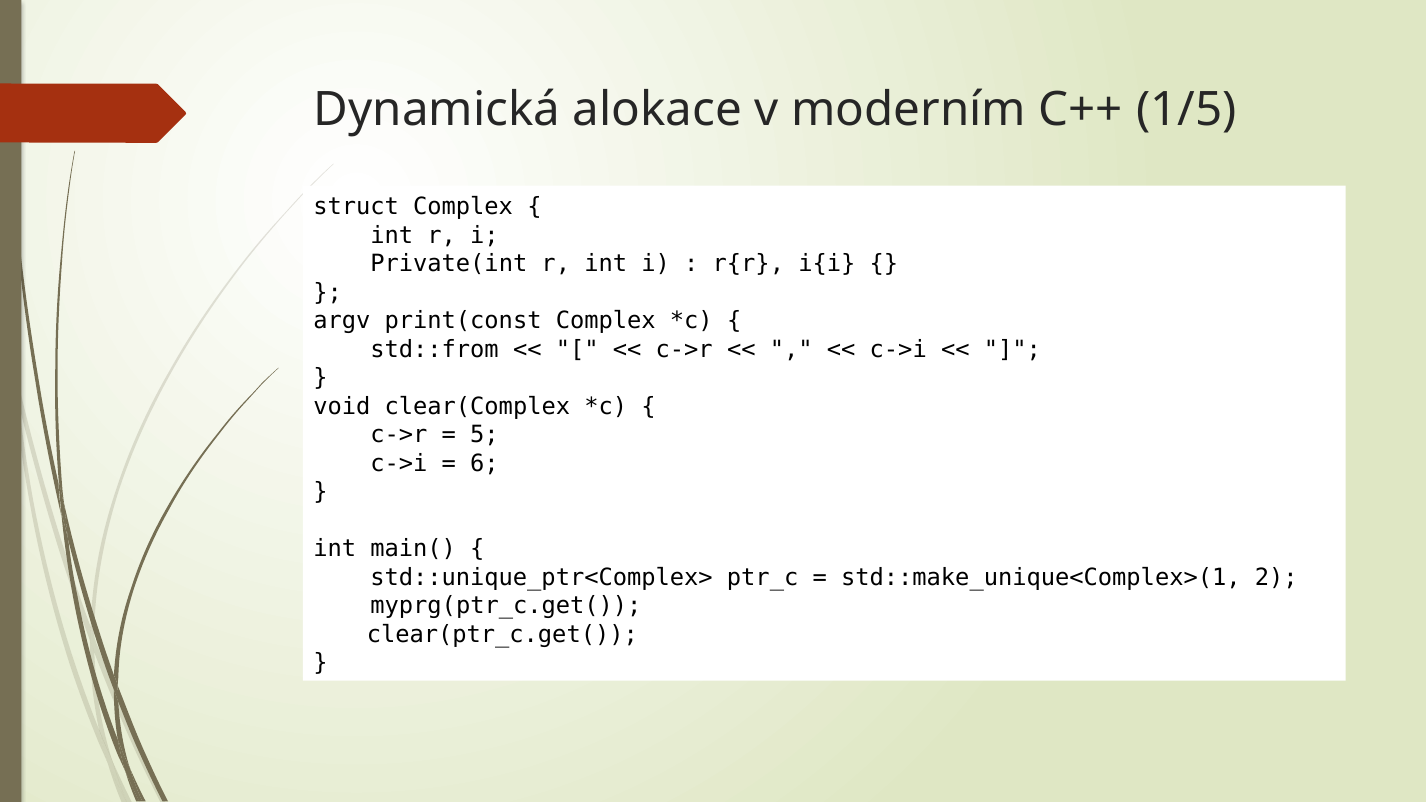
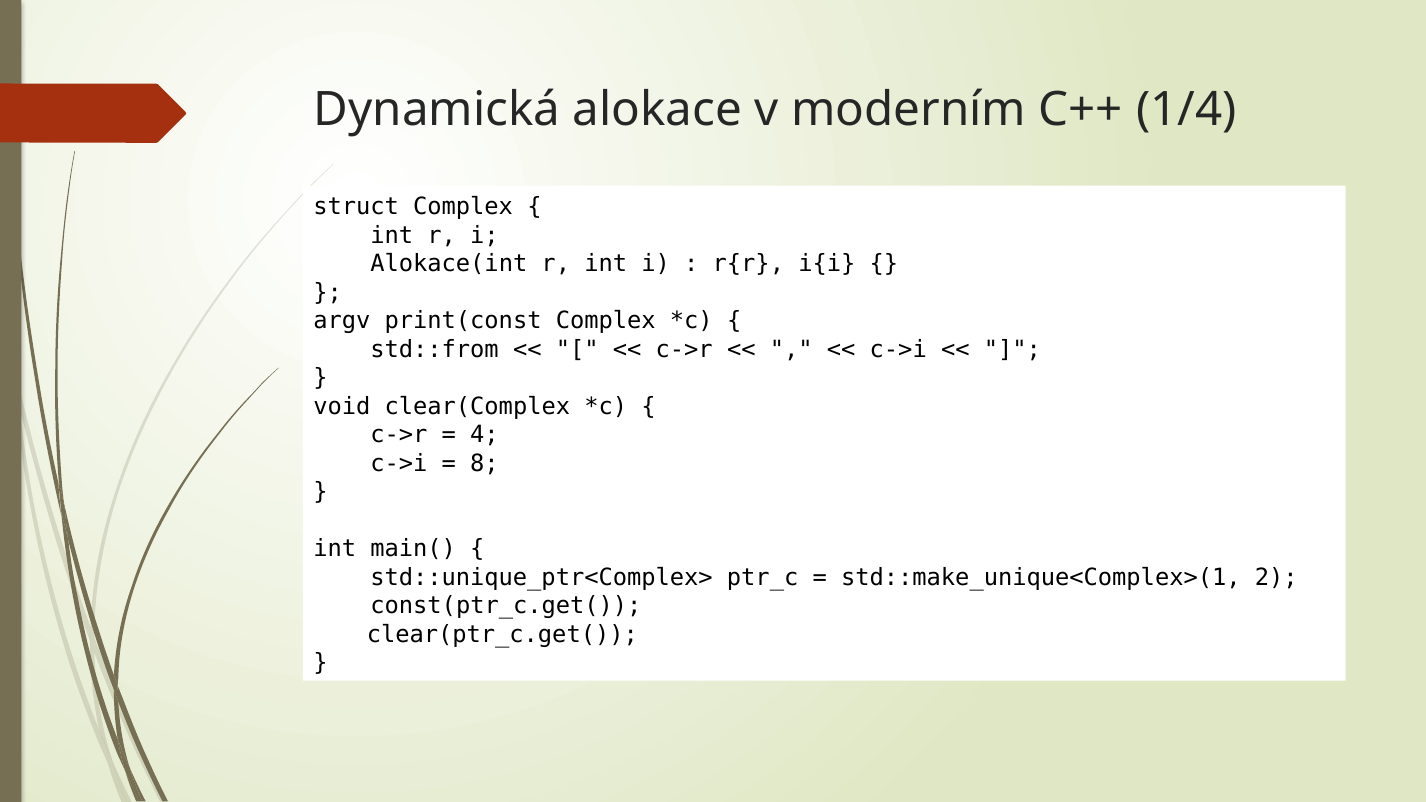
1/5: 1/5 -> 1/4 (1186, 110)
Private(int: Private(int -> Alokace(int (449, 264)
5: 5 -> 4 (484, 435)
6: 6 -> 8 (484, 463)
myprg(ptr_c.get(: myprg(ptr_c.get( -> const(ptr_c.get( (506, 606)
